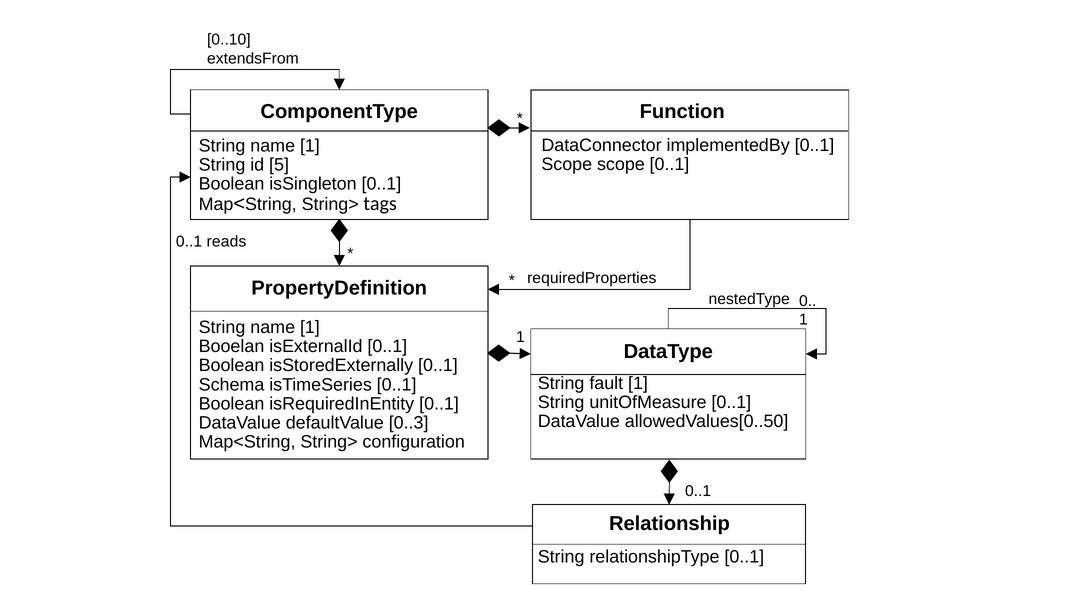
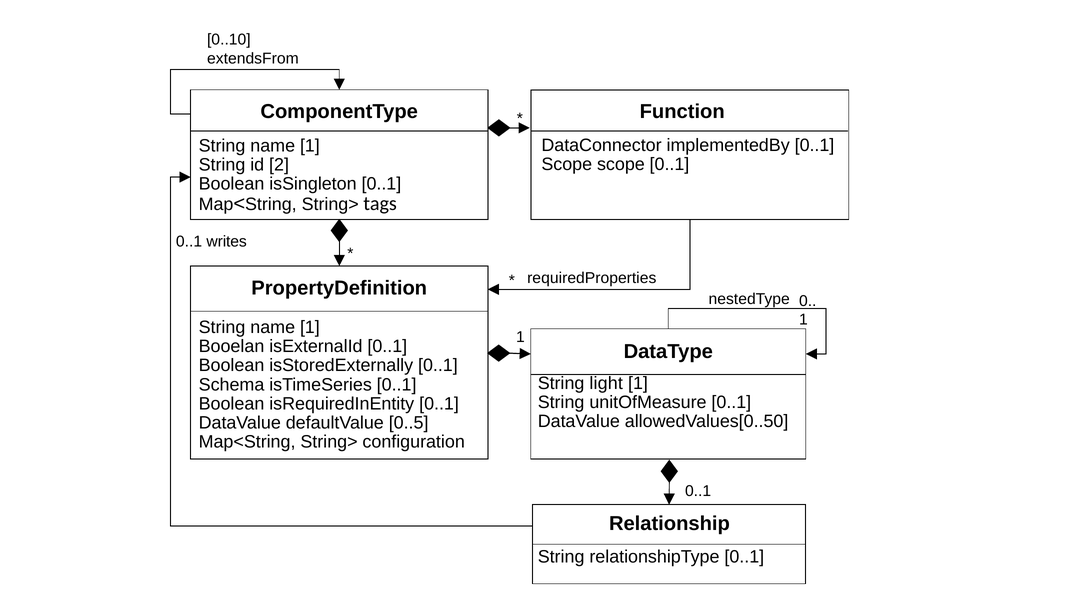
5: 5 -> 2 (279, 165)
reads: reads -> writes (227, 242)
fault: fault -> light (606, 383)
0..3: 0..3 -> 0..5 (409, 423)
